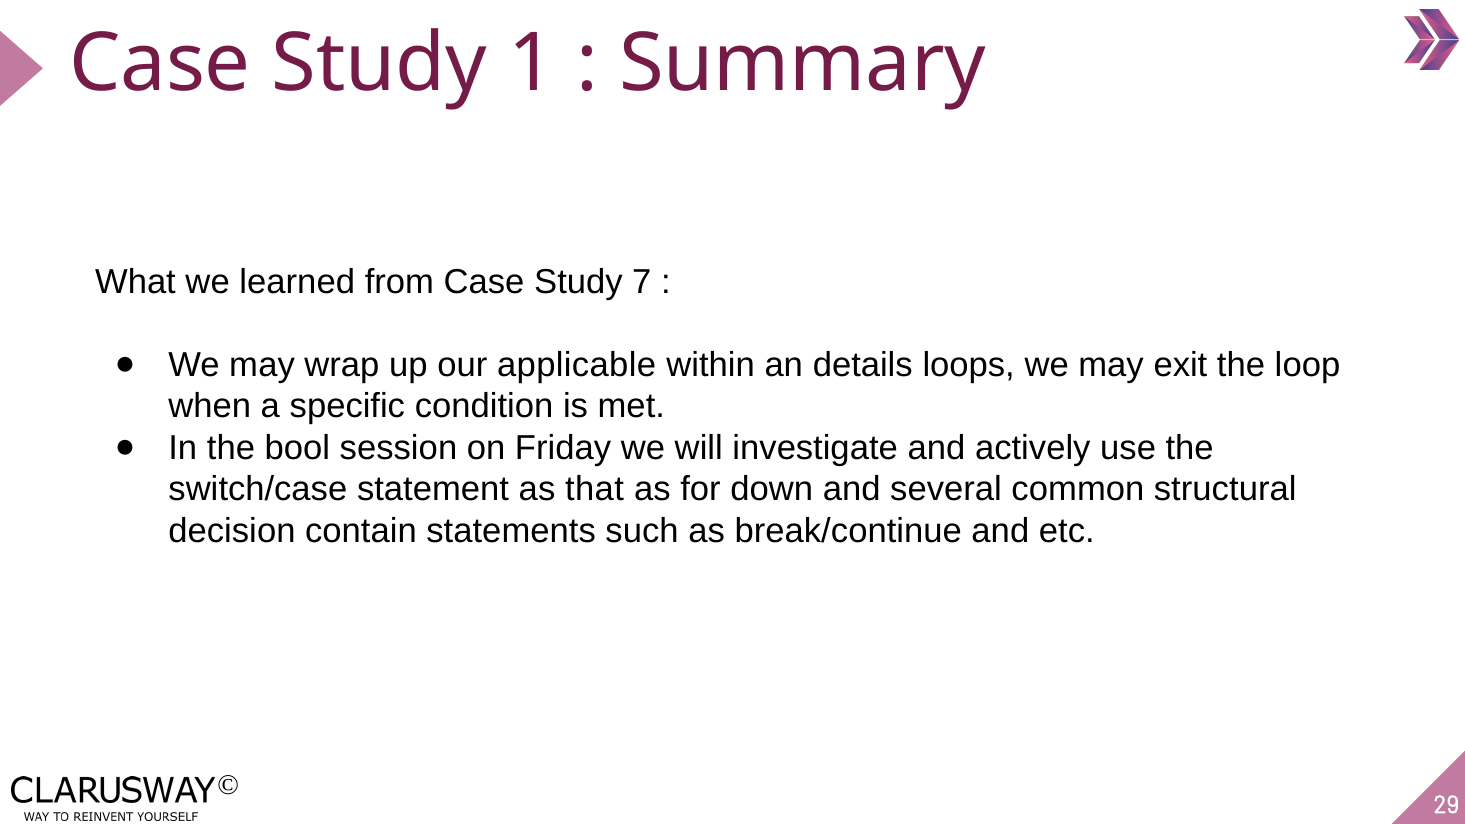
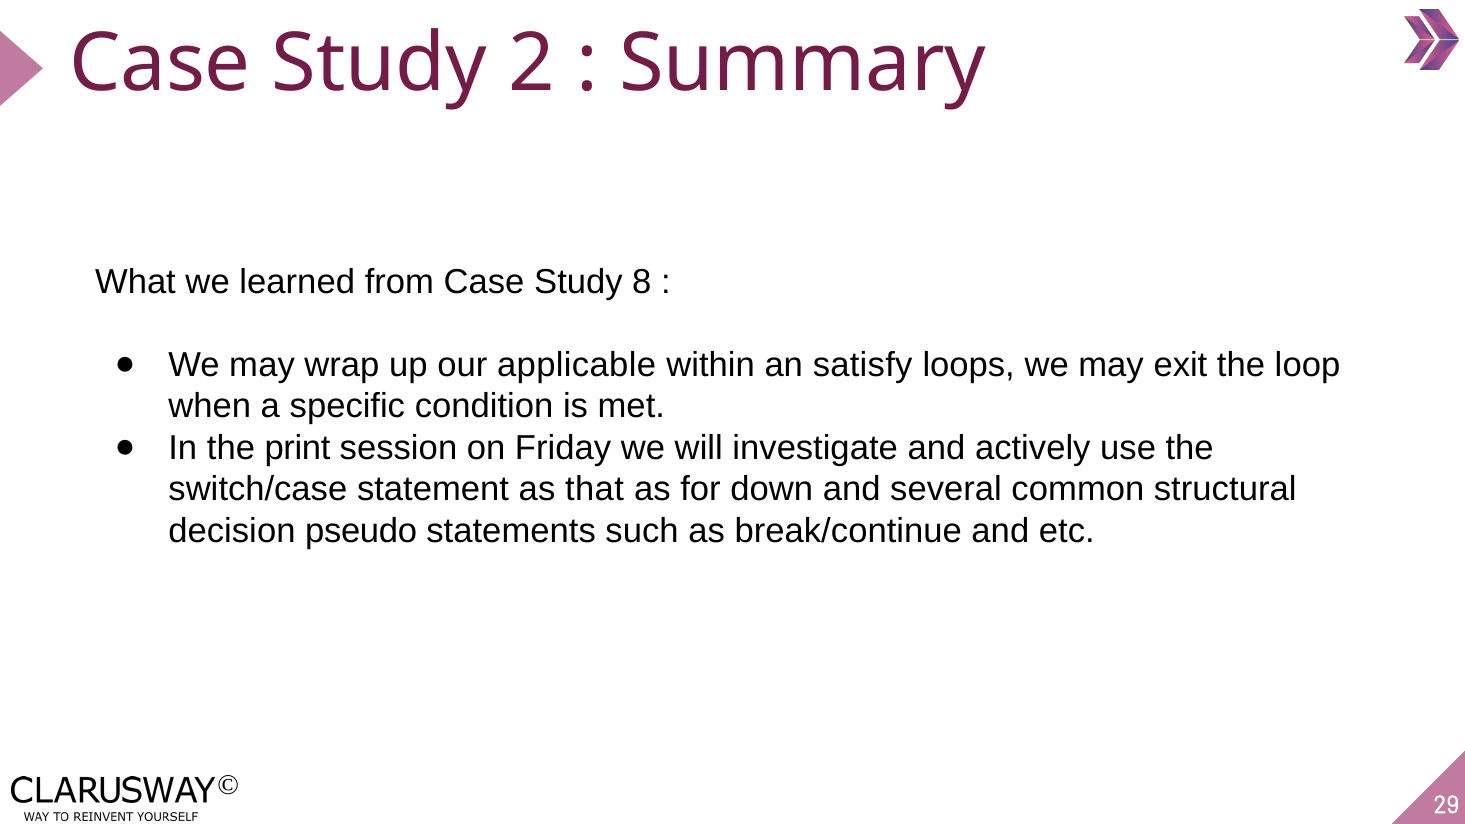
1: 1 -> 2 (532, 64)
7: 7 -> 8 (642, 282)
details: details -> satisfy (863, 365)
bool: bool -> print (298, 448)
contain: contain -> pseudo (361, 531)
